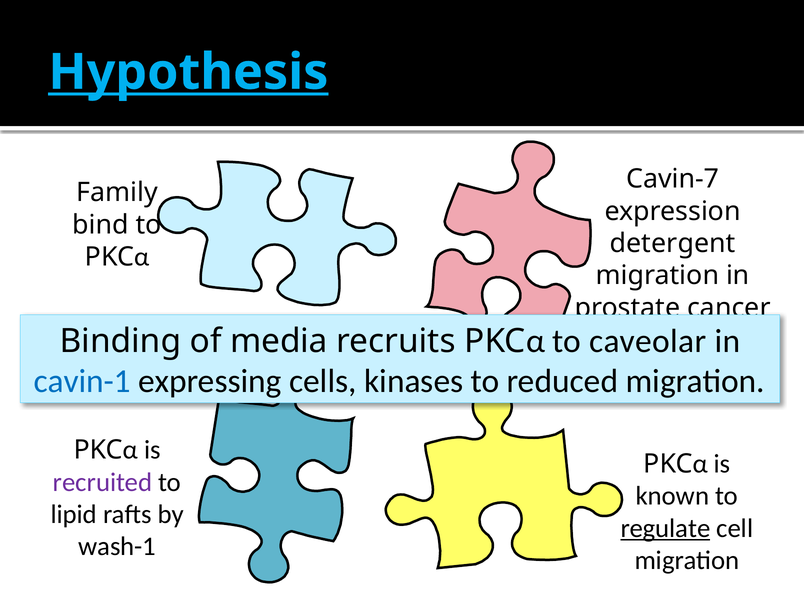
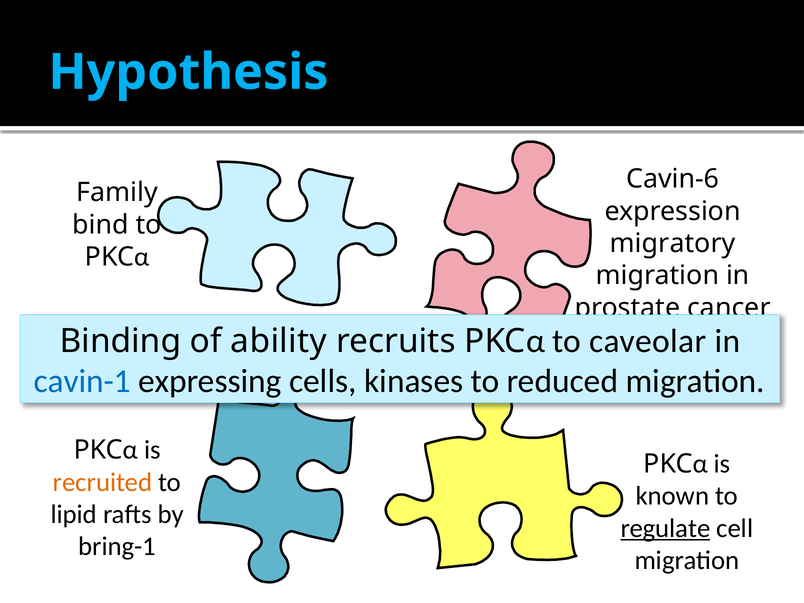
Hypothesis underline: present -> none (188, 72)
Cavin-7: Cavin-7 -> Cavin-6 (673, 179)
detergent: detergent -> migratory (673, 243)
media: media -> ability (279, 341)
recruited colour: purple -> orange (103, 482)
wash-1: wash-1 -> bring-1 (117, 546)
